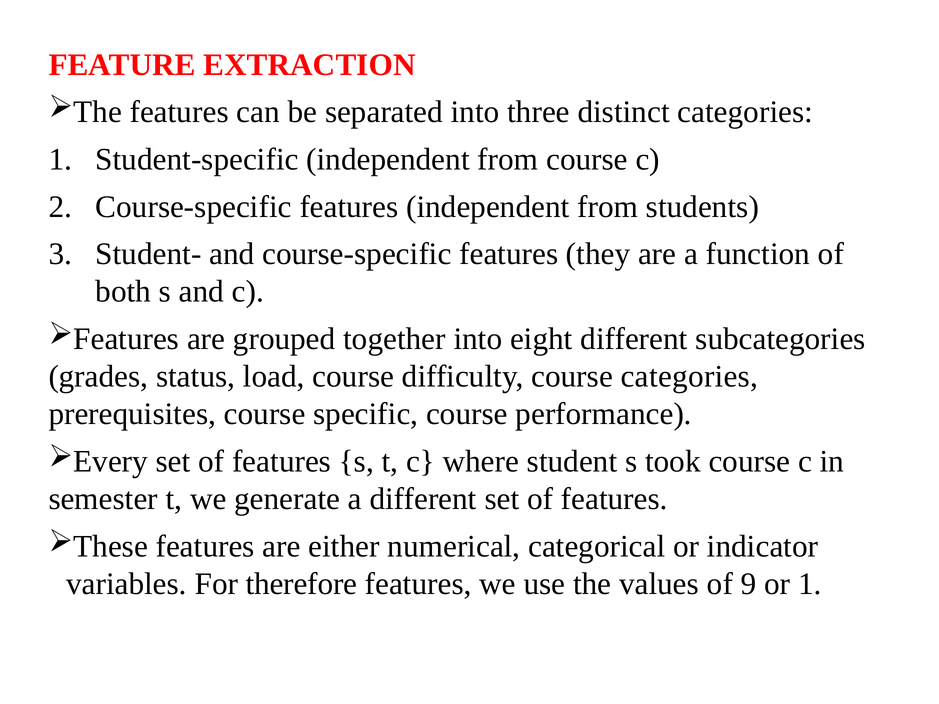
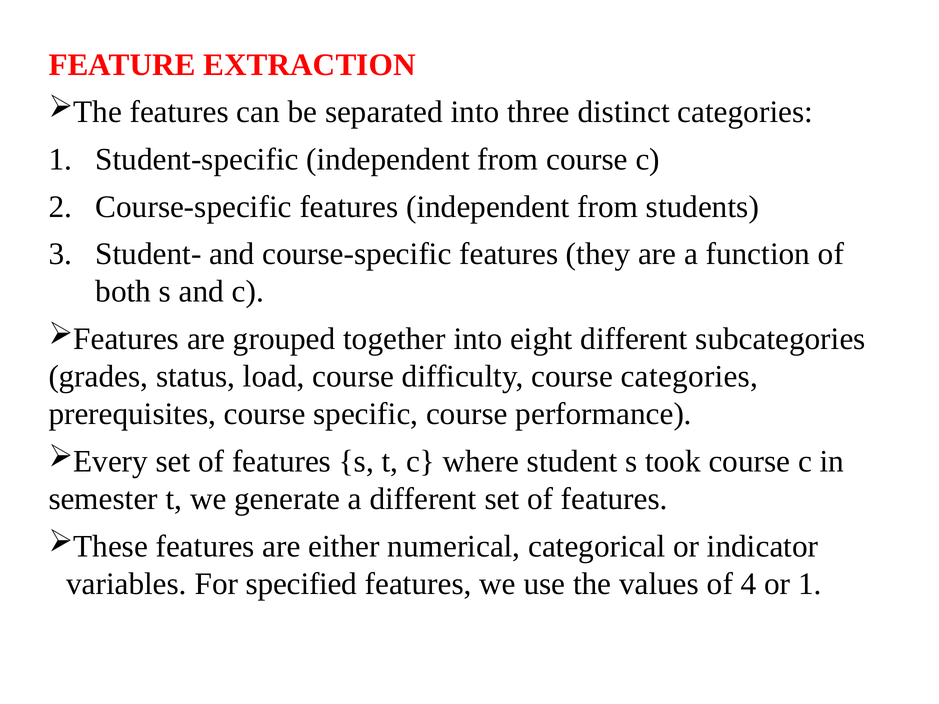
therefore: therefore -> specified (301, 584)
9: 9 -> 4 (749, 584)
